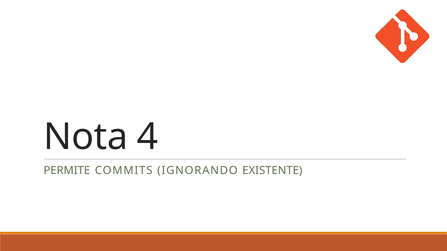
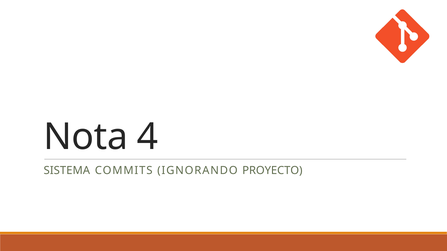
PERMITE: PERMITE -> SISTEMA (67, 171)
EXISTENTE: EXISTENTE -> PROYECTO (272, 171)
